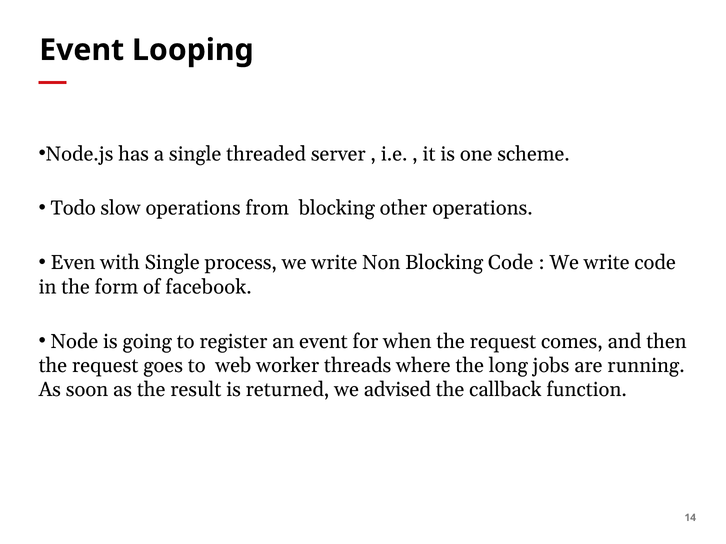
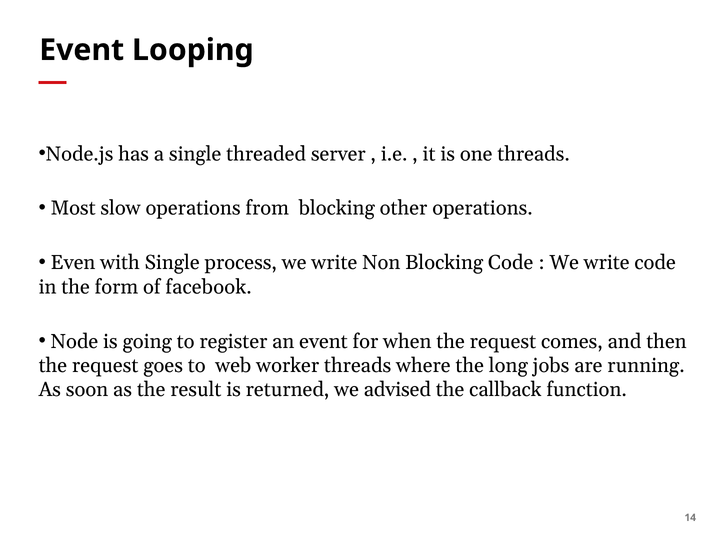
one scheme: scheme -> threads (534, 154)
Todo: Todo -> Most (73, 209)
